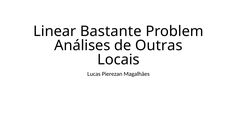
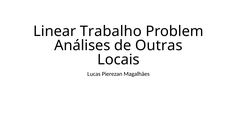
Bastante: Bastante -> Trabalho (111, 31)
